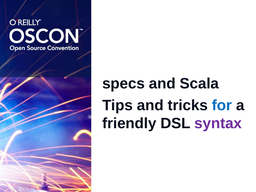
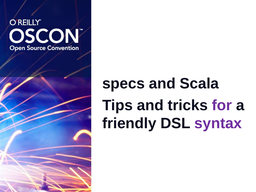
for colour: blue -> purple (222, 105)
